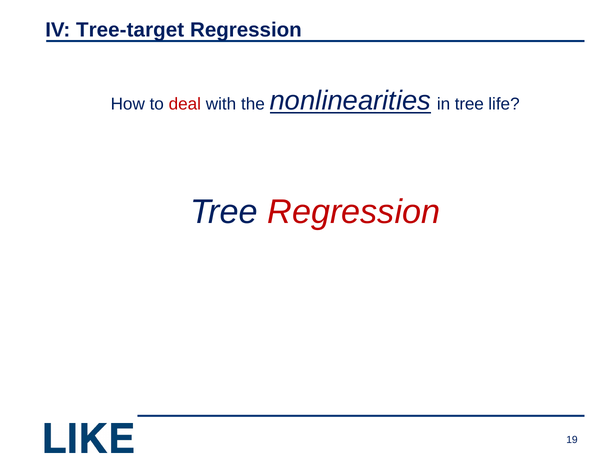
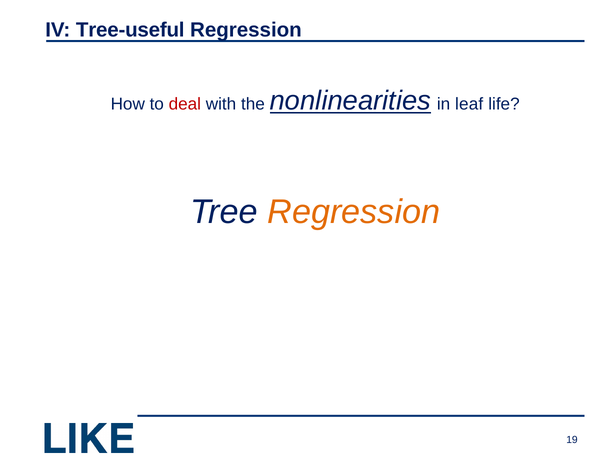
Tree-target: Tree-target -> Tree-useful (130, 30)
in tree: tree -> leaf (469, 104)
Regression colour: red -> orange (354, 212)
